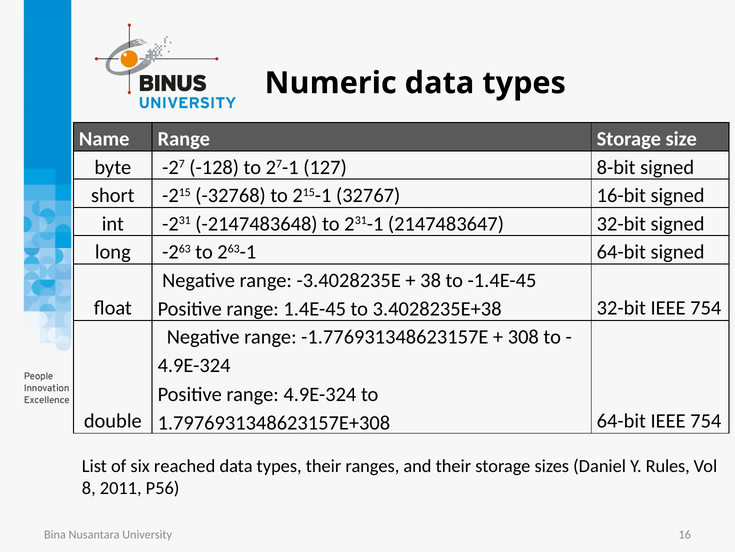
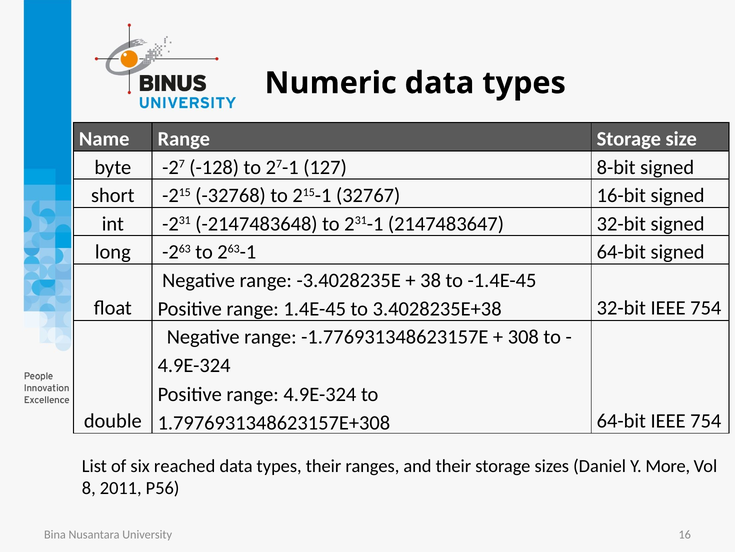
Rules: Rules -> More (668, 465)
